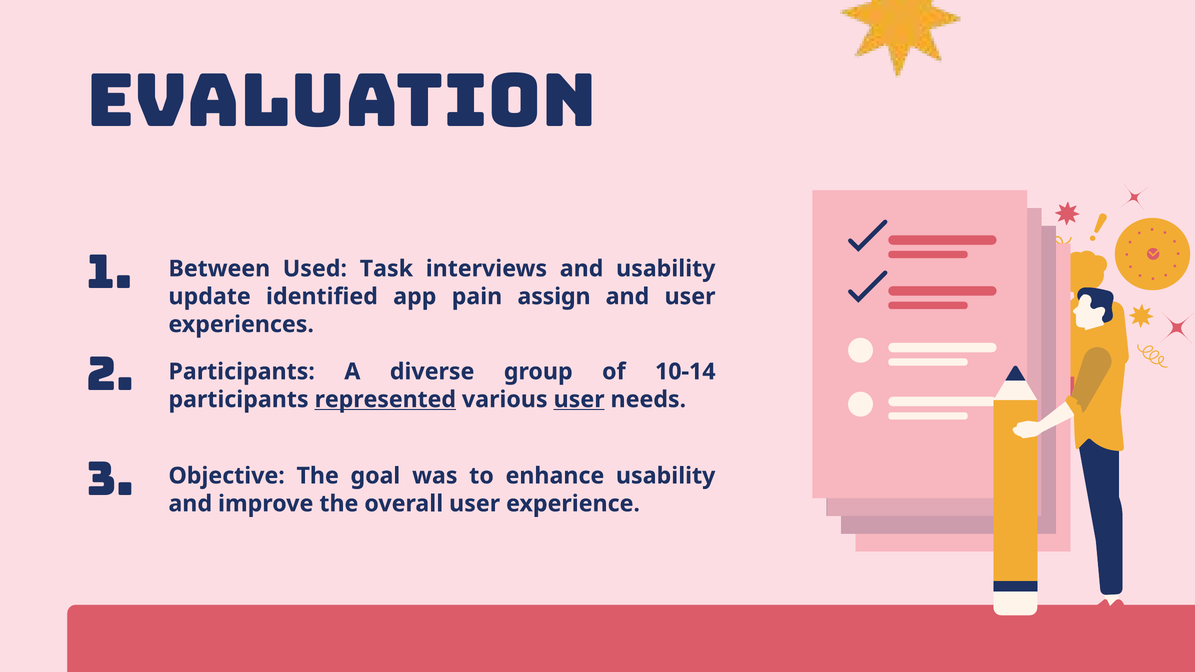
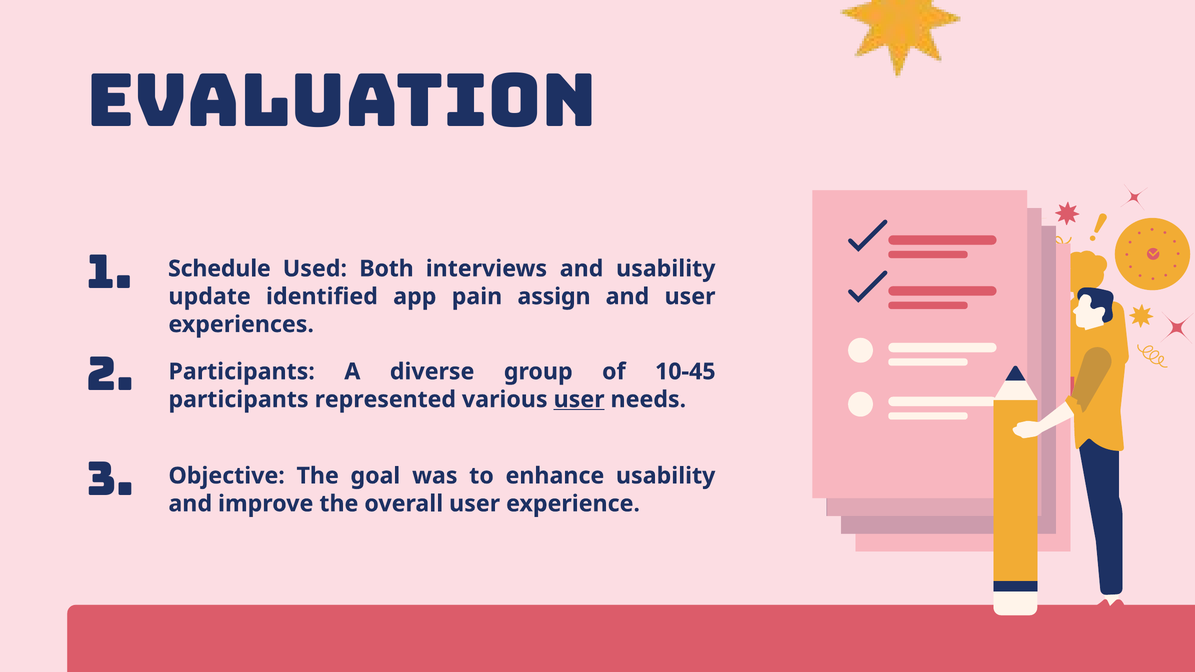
Between: Between -> Schedule (219, 269)
Task: Task -> Both (387, 269)
10-14: 10-14 -> 10-45 (685, 372)
represented underline: present -> none (385, 400)
